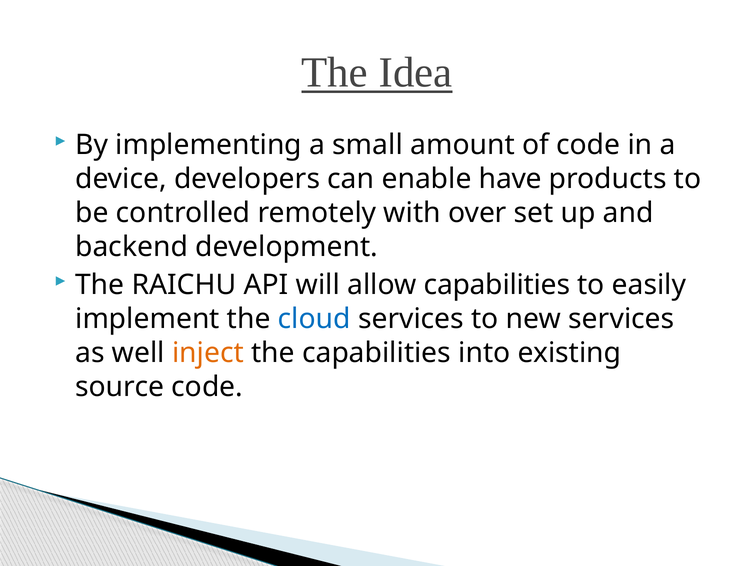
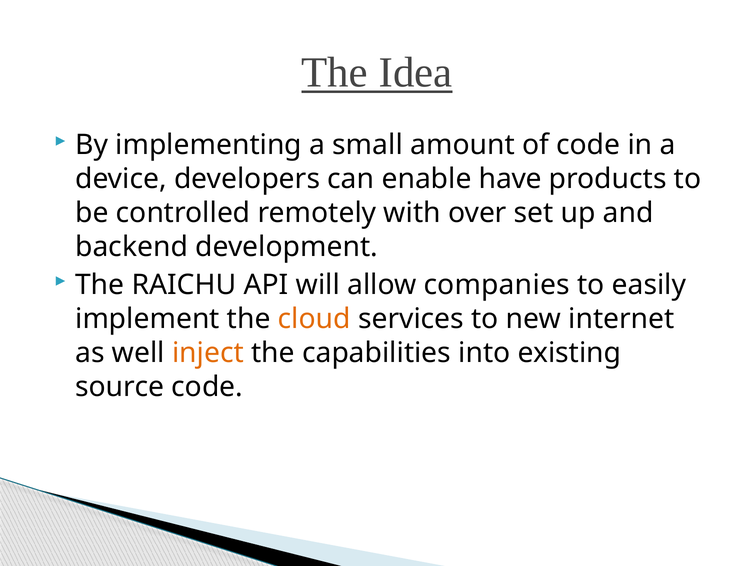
allow capabilities: capabilities -> companies (497, 285)
cloud colour: blue -> orange (314, 319)
new services: services -> internet (621, 319)
